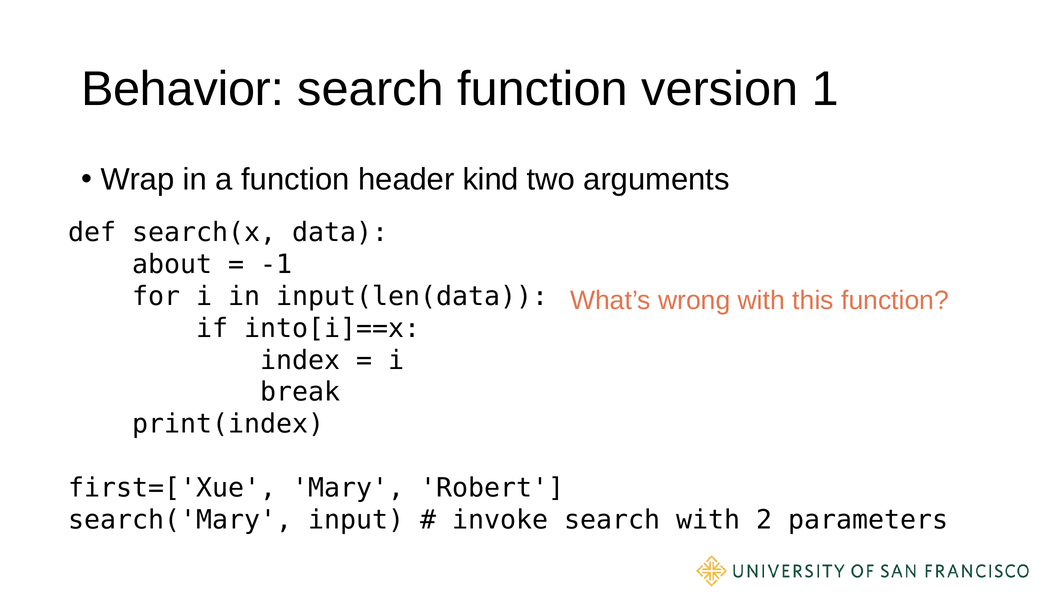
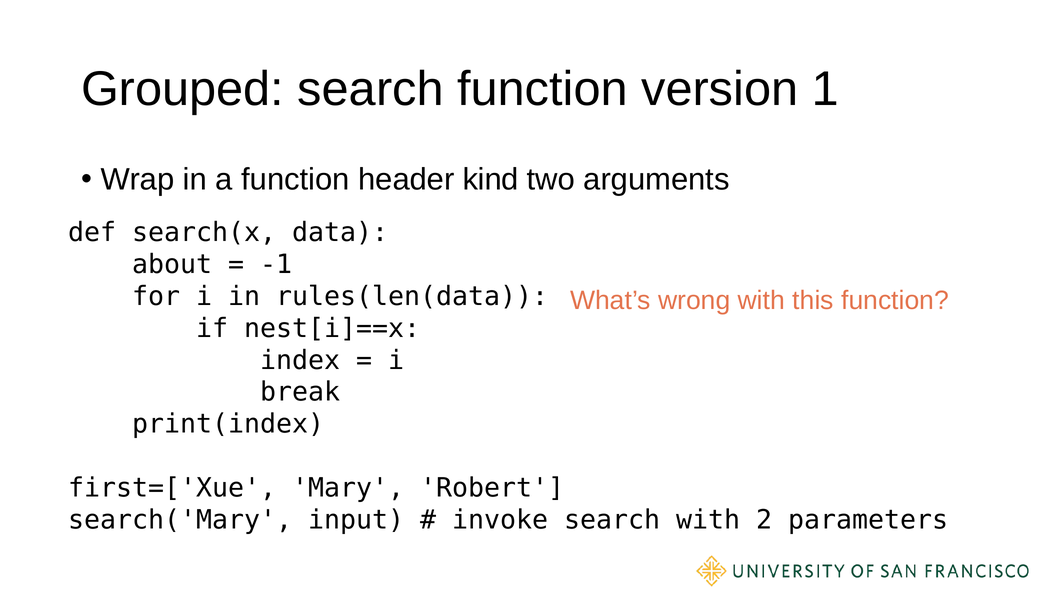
Behavior: Behavior -> Grouped (183, 89)
input(len(data: input(len(data -> rules(len(data (412, 296)
into[i]==x: into[i]==x -> nest[i]==x (332, 328)
